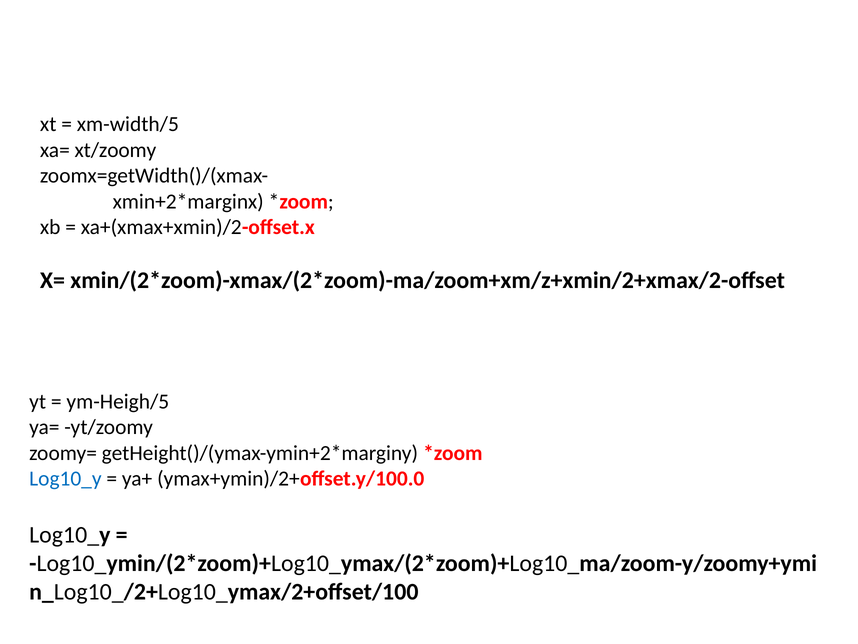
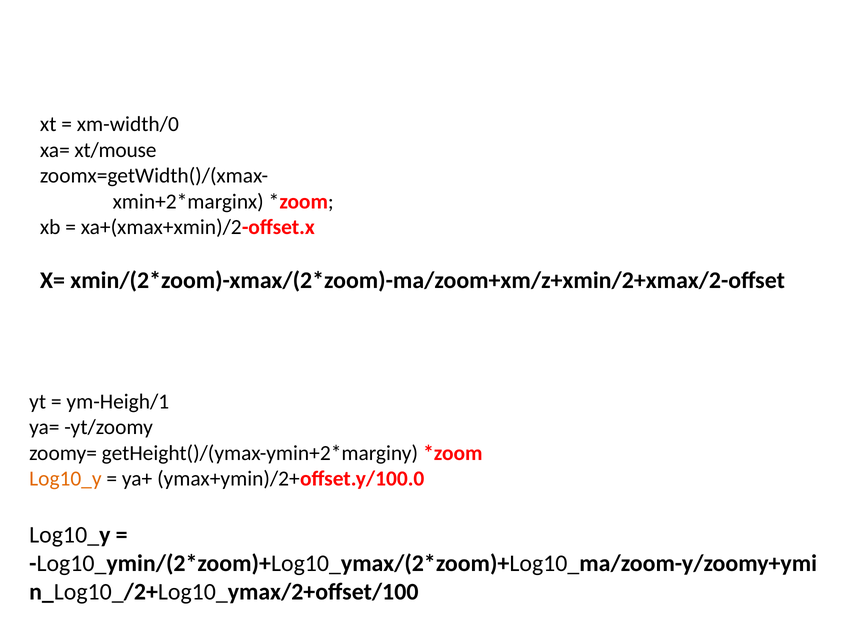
xm-width/5: xm-width/5 -> xm-width/0 (128, 124)
xt/zoomy: xt/zoomy -> xt/mouse (115, 150)
ym-Heigh/5: ym-Heigh/5 -> ym-Heigh/1 (118, 401)
Log10_y colour: blue -> orange (65, 478)
